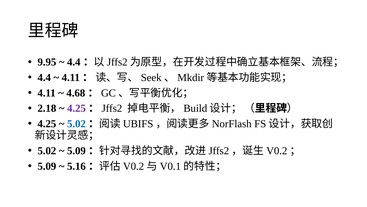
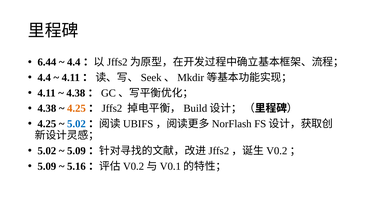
9.95: 9.95 -> 6.44 (47, 62)
4.68: 4.68 -> 4.38 (76, 93)
2.18: 2.18 -> 4.38 (47, 108)
4.25 colour: purple -> orange (76, 108)
